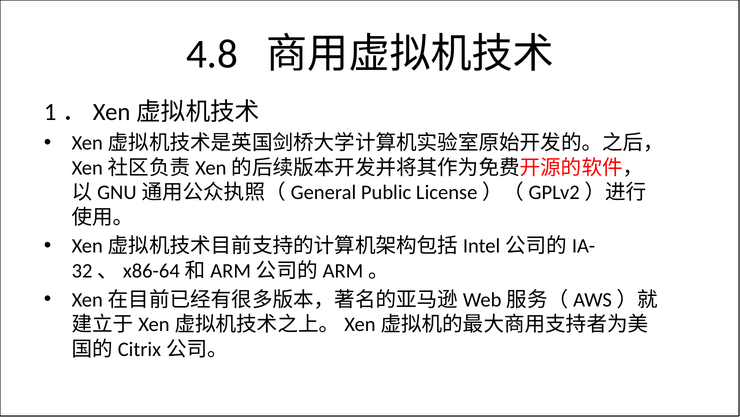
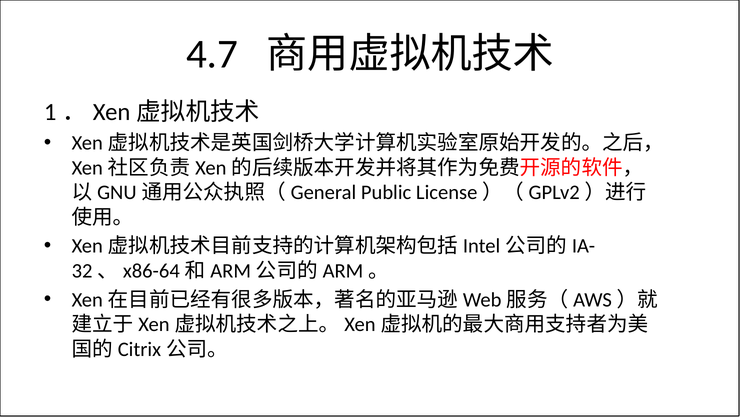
4.8: 4.8 -> 4.7 (212, 54)
